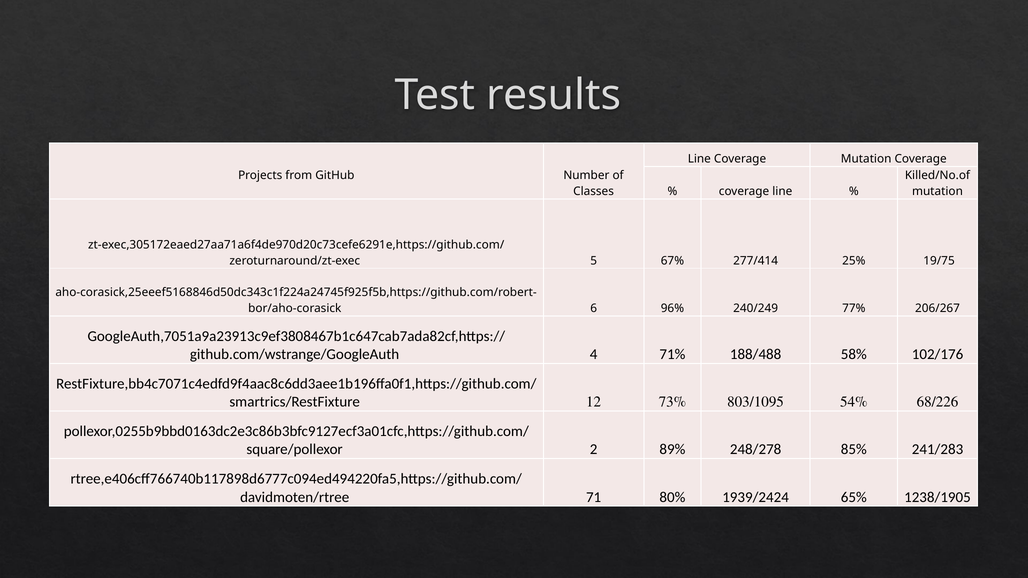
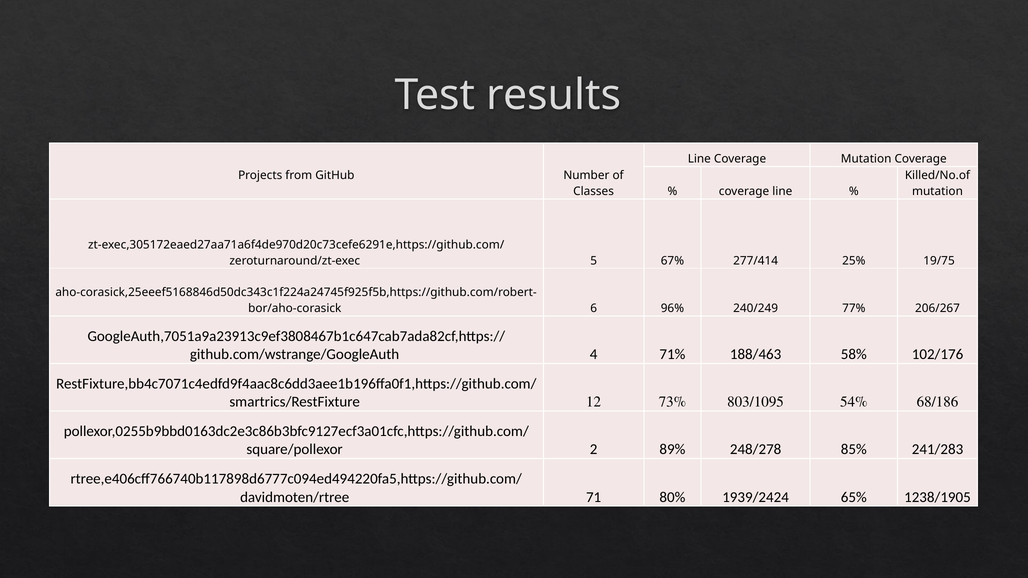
188/488: 188/488 -> 188/463 (756, 355)
68/226: 68/226 -> 68/186 (937, 402)
